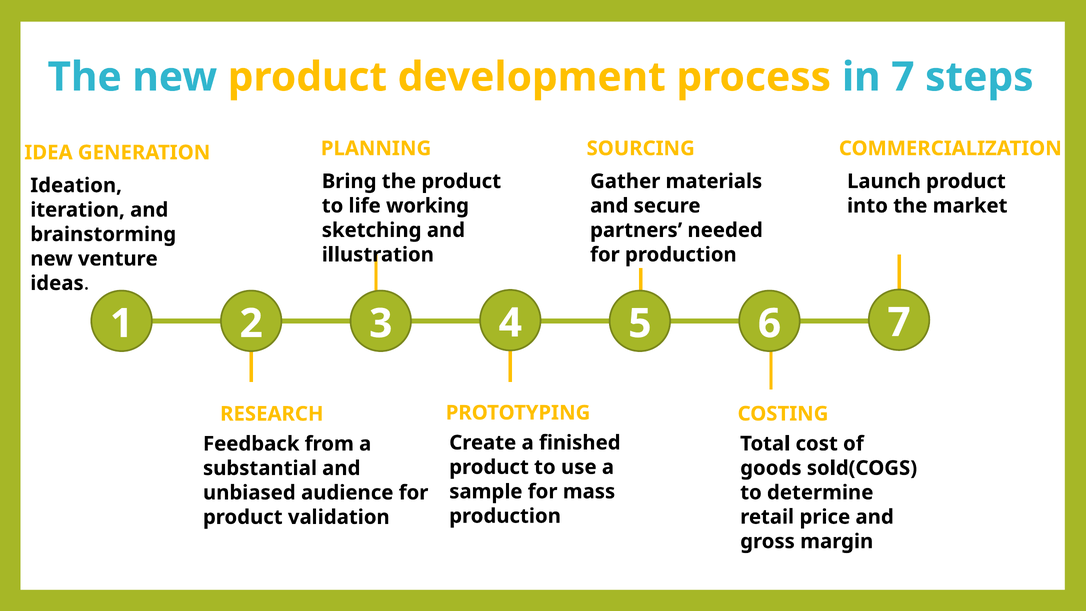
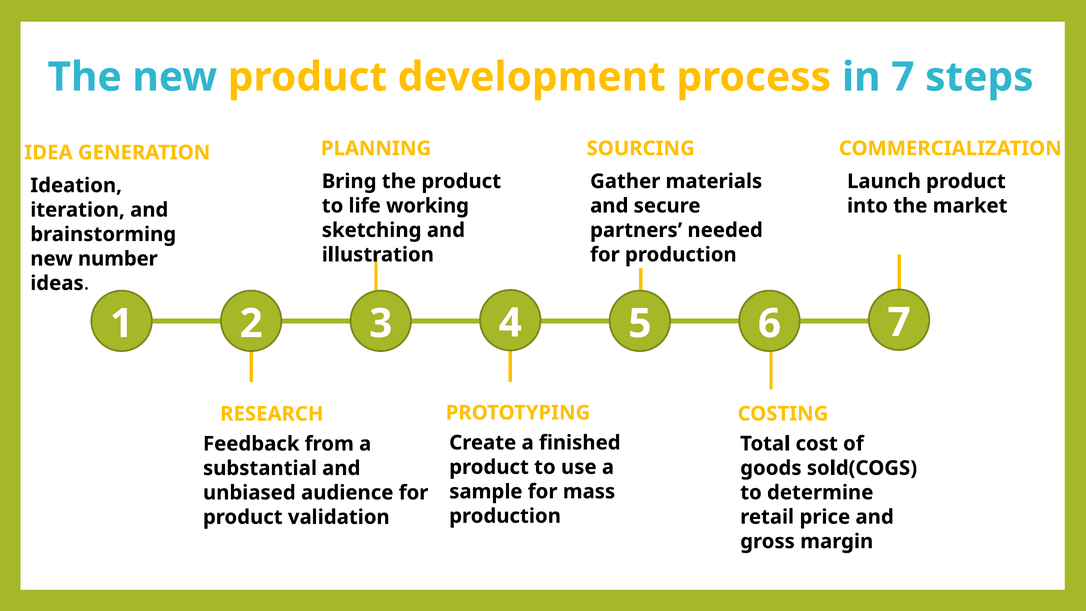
venture: venture -> number (118, 259)
